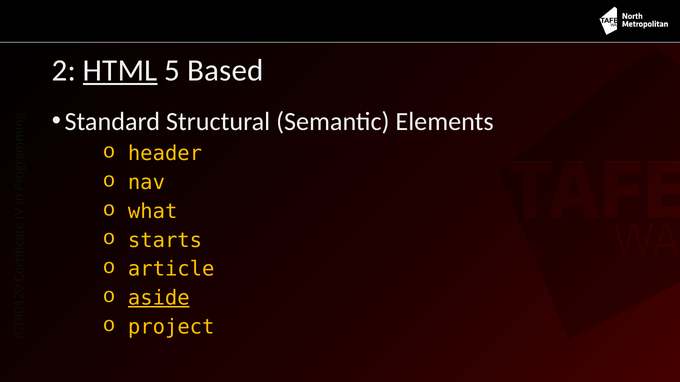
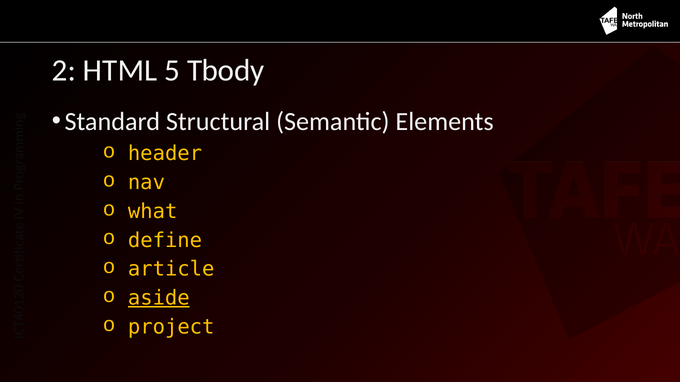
HTML underline: present -> none (120, 71)
Based: Based -> Tbody (226, 71)
starts: starts -> define (165, 241)
